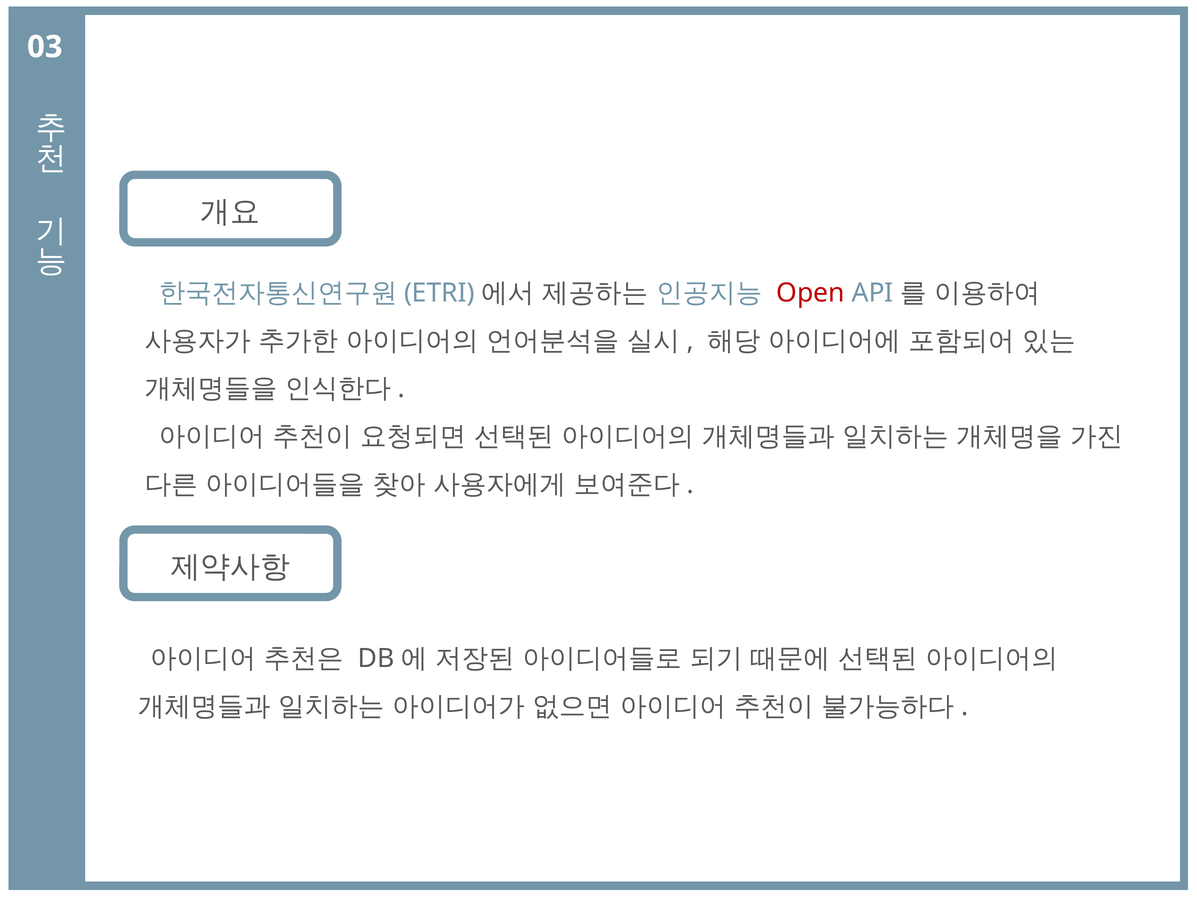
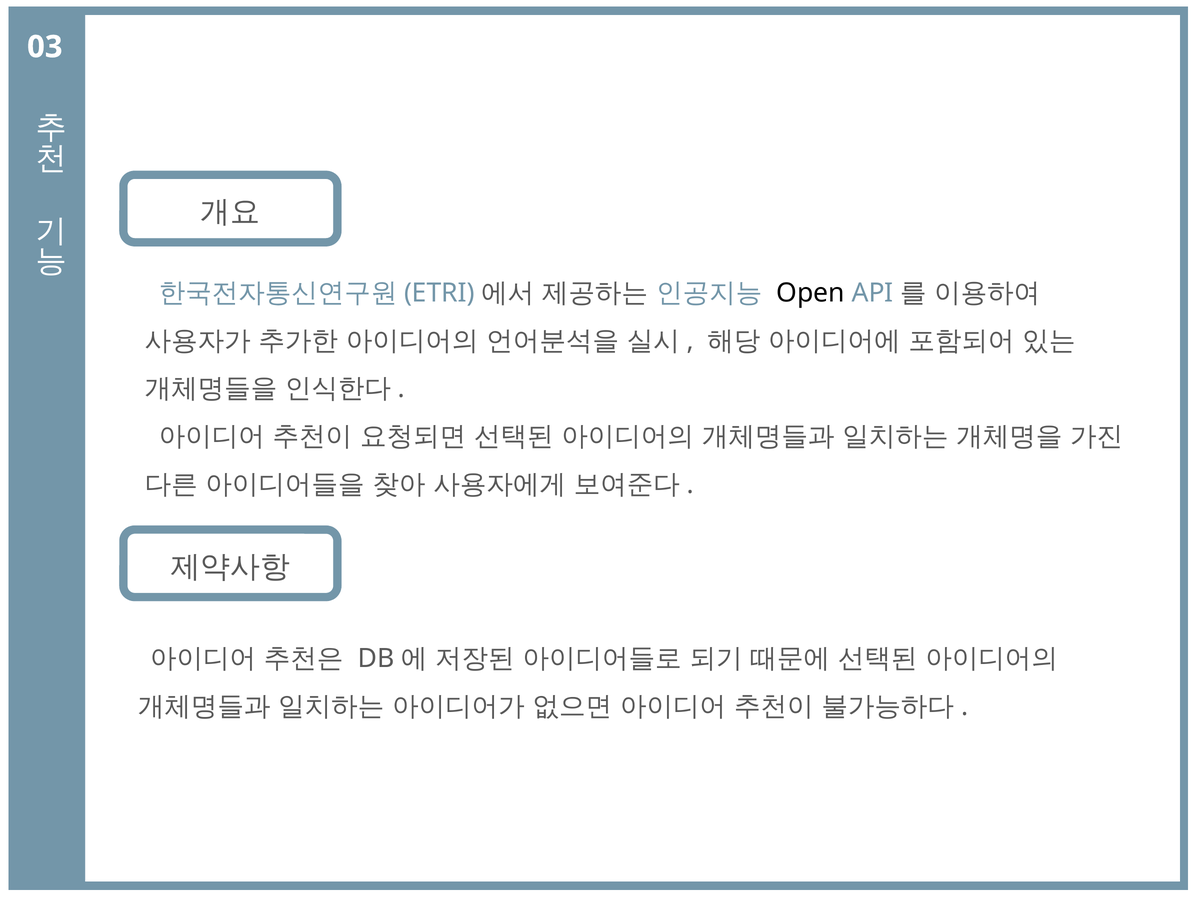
Open colour: red -> black (811, 293)
